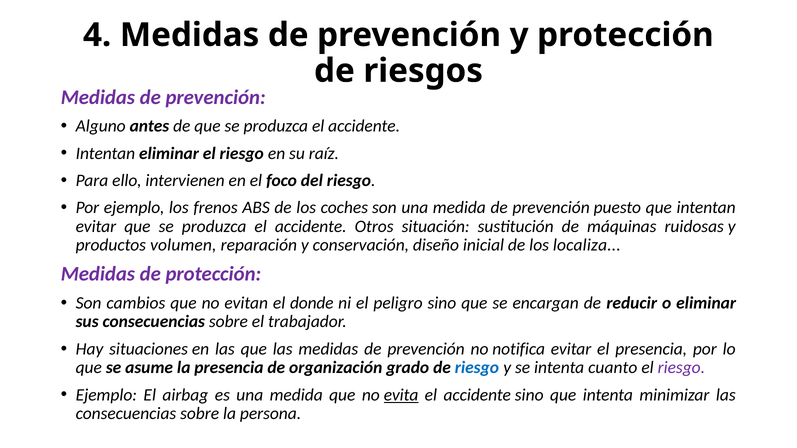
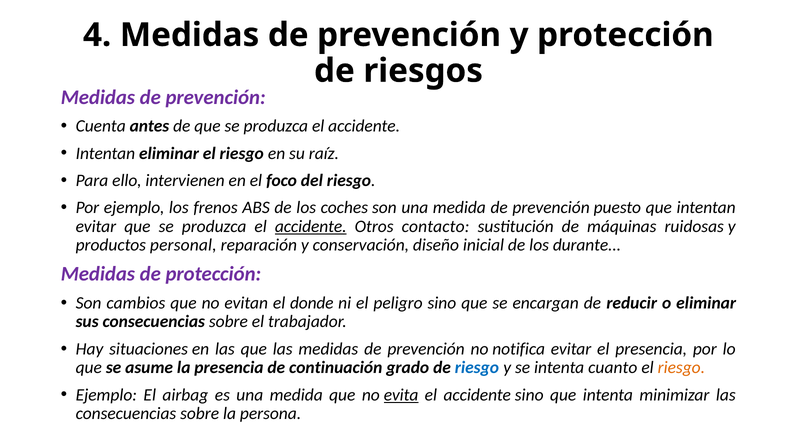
Alguno: Alguno -> Cuenta (101, 126)
accidente underline: none -> present (311, 226)
situación: situación -> contacto (436, 226)
volumen: volumen -> personal (183, 245)
localiza: localiza -> durante (587, 245)
organización: organización -> continuación (336, 368)
riesgo colour: purple -> orange (681, 368)
